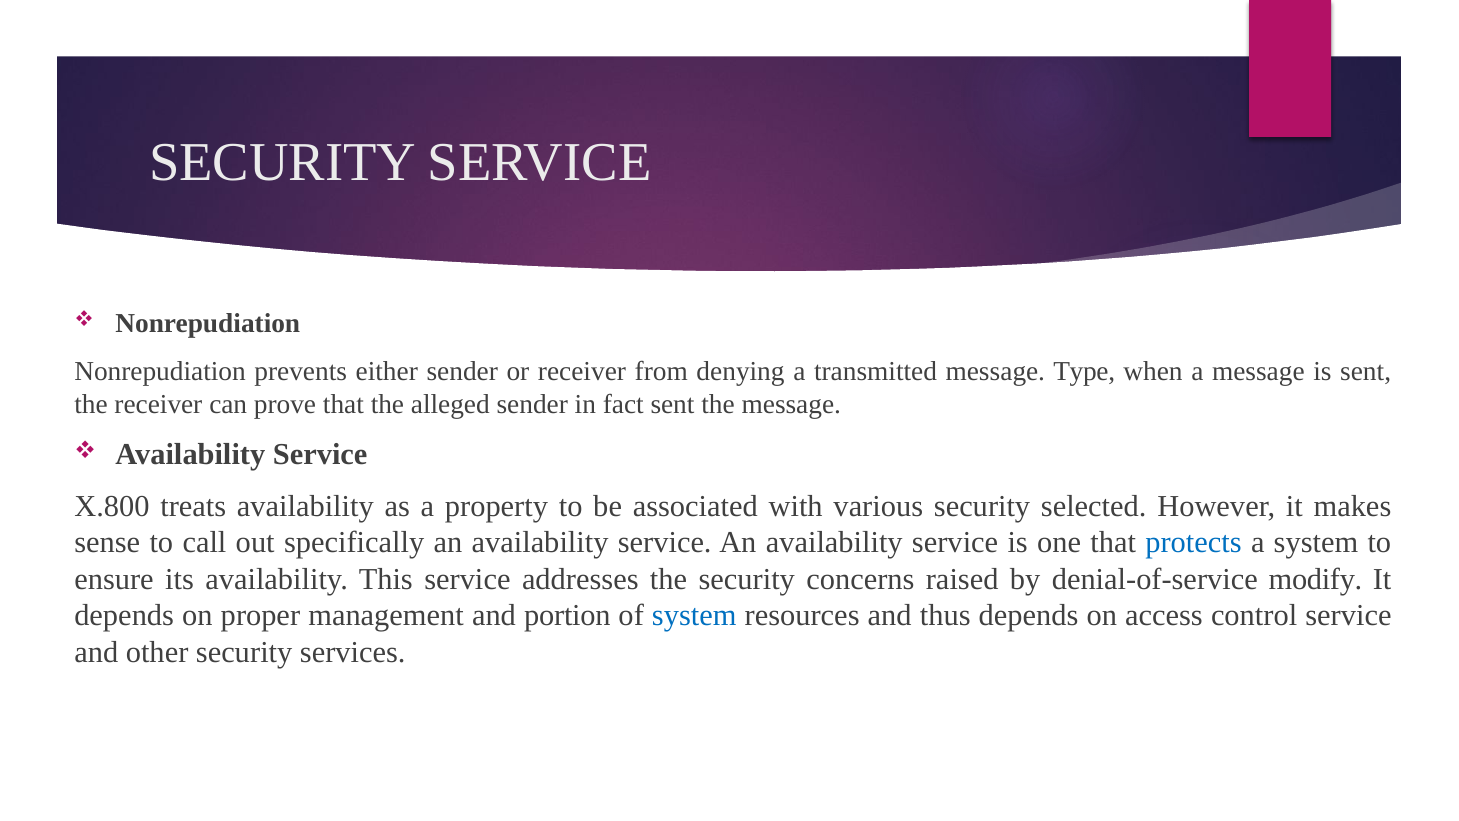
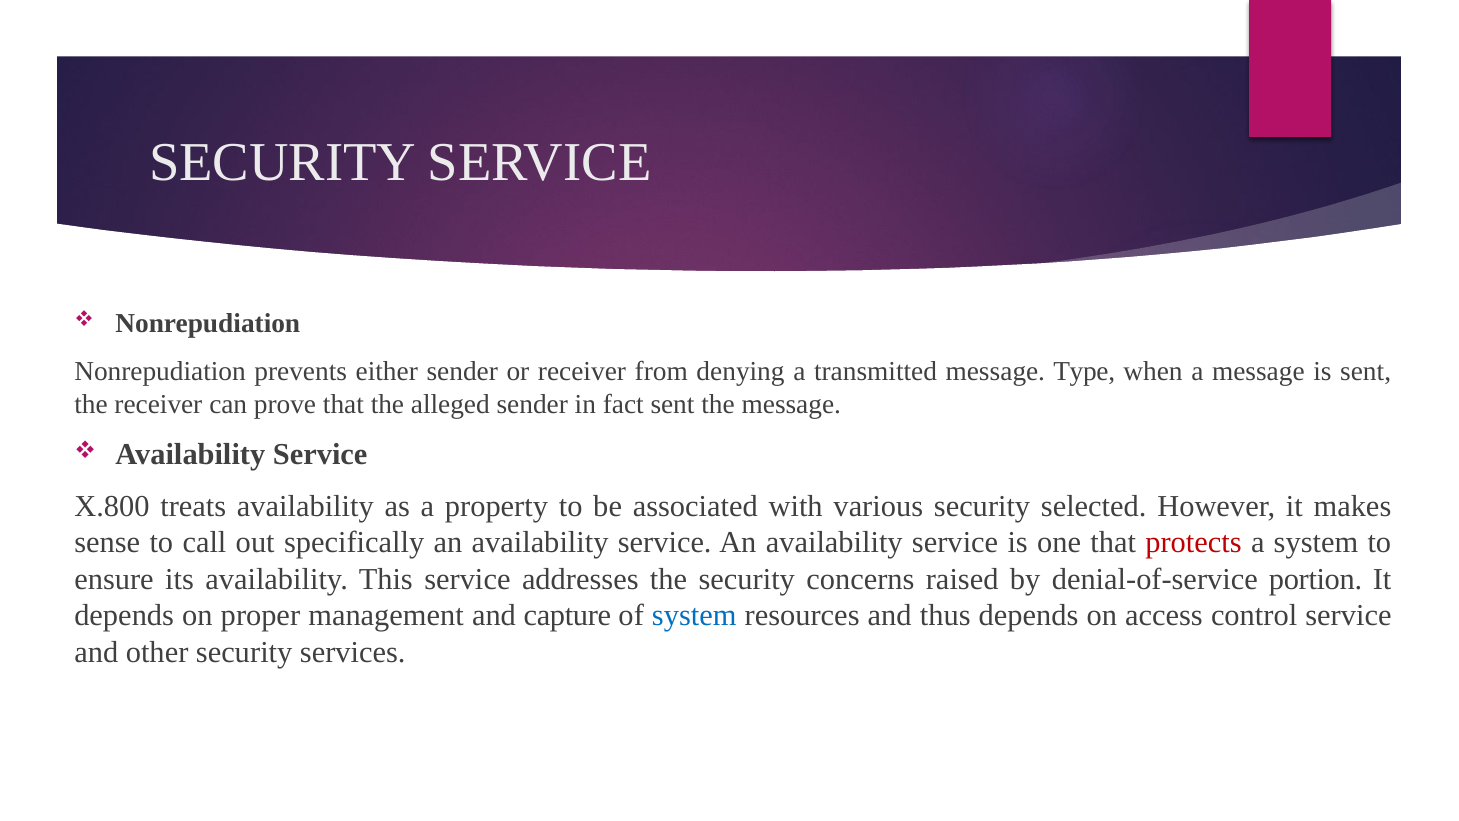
protects colour: blue -> red (1194, 543)
modify: modify -> portion (1316, 579)
portion: portion -> capture (567, 616)
